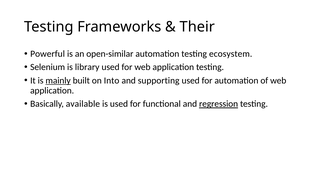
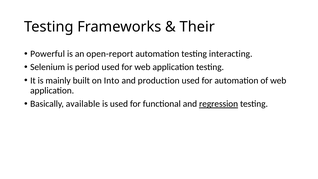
open-similar: open-similar -> open-report (110, 54)
ecosystem: ecosystem -> interacting (231, 54)
library: library -> period (87, 67)
mainly underline: present -> none (58, 80)
supporting: supporting -> production (159, 80)
